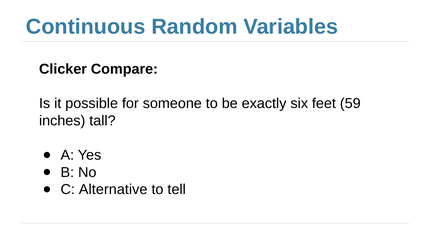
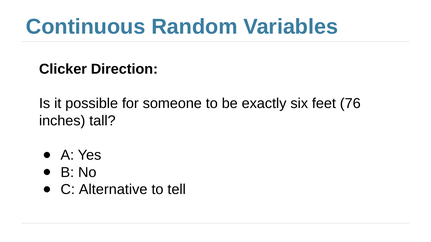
Compare: Compare -> Direction (124, 69)
59: 59 -> 76 (350, 104)
